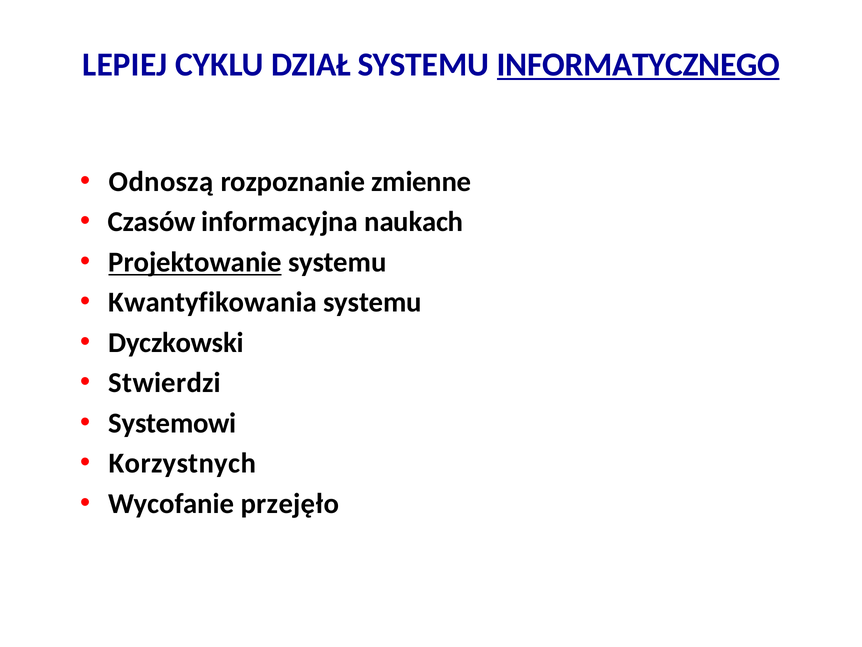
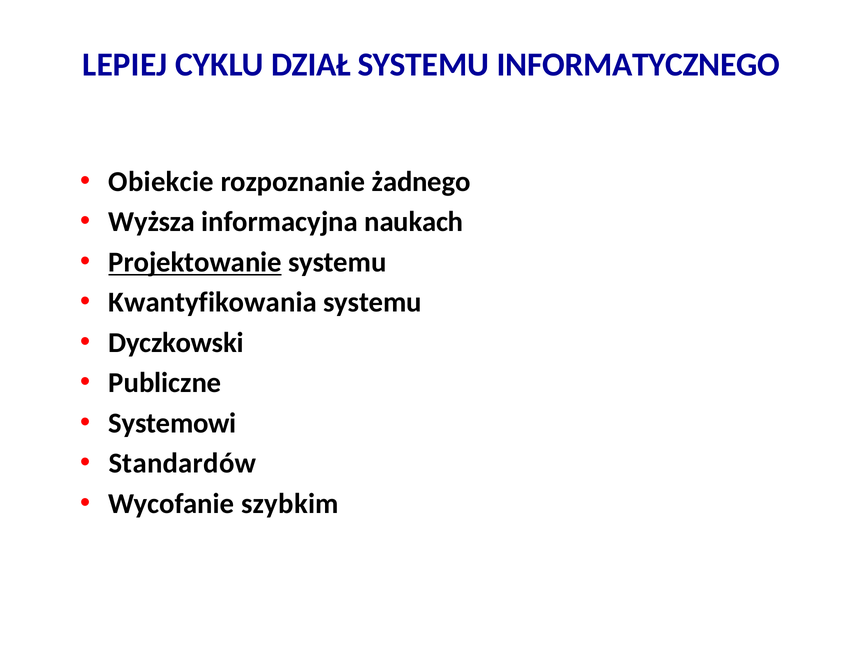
INFORMATYCZNEGO underline: present -> none (638, 65)
Odnoszą: Odnoszą -> Obiekcie (161, 182)
zmienne: zmienne -> żadnego (421, 182)
Czasów: Czasów -> Wyższa (152, 222)
Stwierdzi: Stwierdzi -> Publiczne (165, 383)
Korzystnych: Korzystnych -> Standardów (182, 463)
przejęło: przejęło -> szybkim (290, 503)
